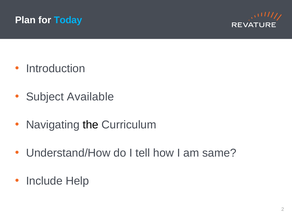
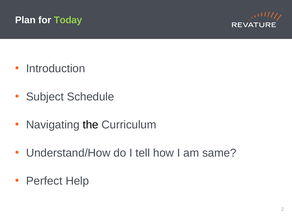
Today colour: light blue -> light green (68, 20)
Available: Available -> Schedule (91, 97)
Include: Include -> Perfect (44, 181)
